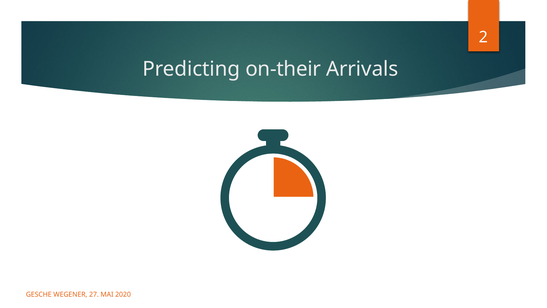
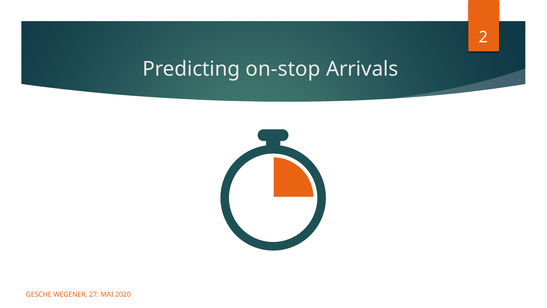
on-their: on-their -> on-stop (283, 69)
